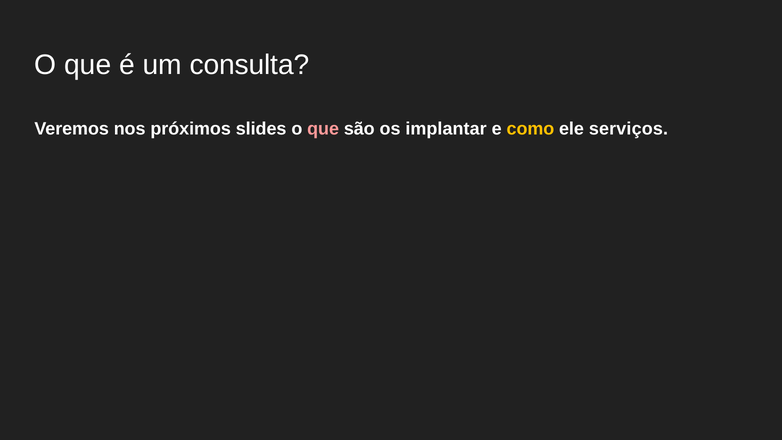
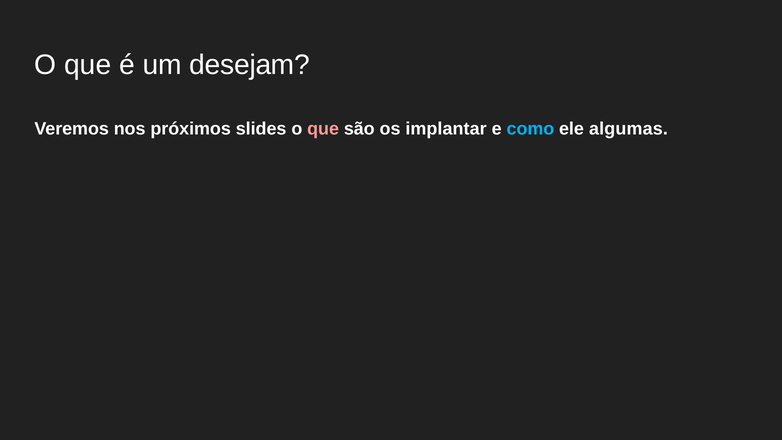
consulta: consulta -> desejam (250, 65)
como colour: yellow -> light blue (530, 129)
serviços: serviços -> algumas (628, 129)
